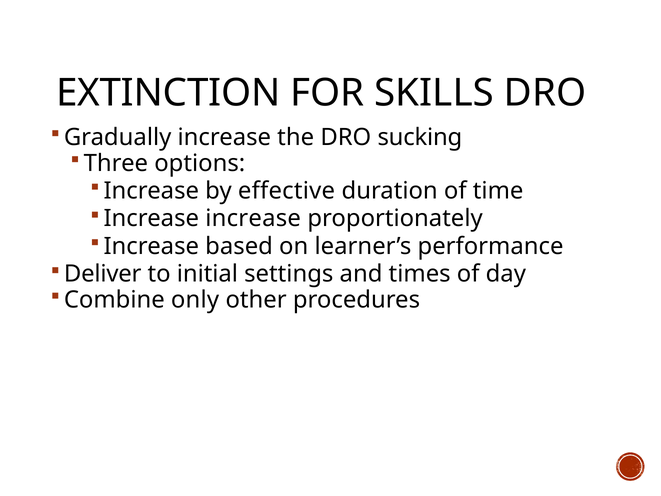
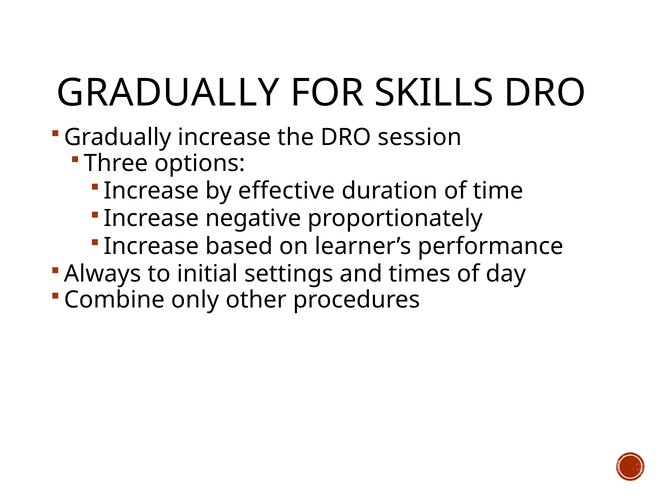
EXTINCTION: EXTINCTION -> GRADUALLY (168, 93)
sucking: sucking -> session (420, 137)
Increase increase: increase -> negative (253, 219)
Deliver: Deliver -> Always (103, 274)
